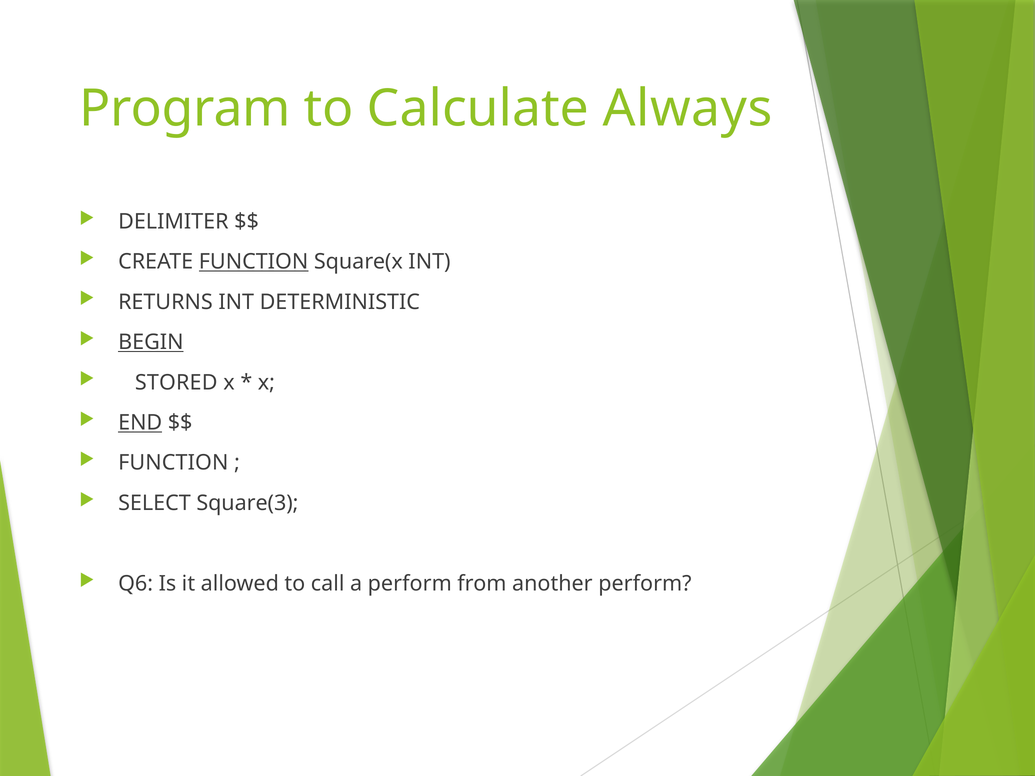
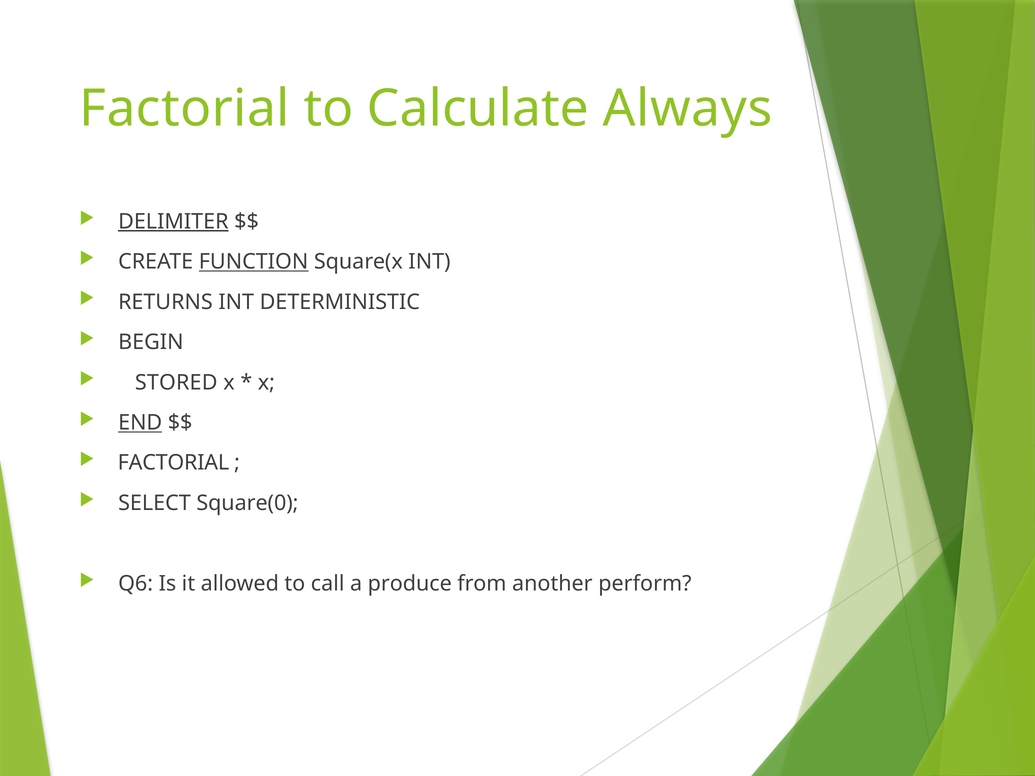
Program: Program -> Factorial (185, 109)
DELIMITER underline: none -> present (173, 221)
BEGIN underline: present -> none (151, 342)
FUNCTION: FUNCTION -> FACTORIAL (173, 463)
Square(3: Square(3 -> Square(0 (247, 503)
a perform: perform -> produce (410, 584)
